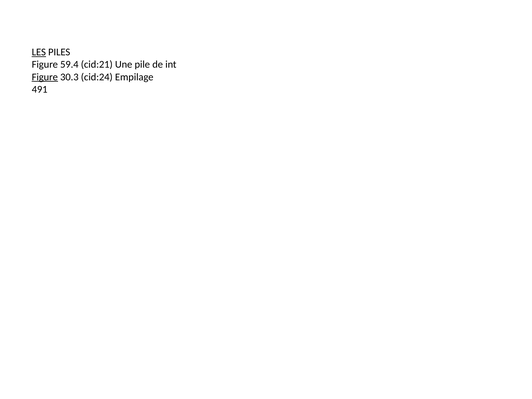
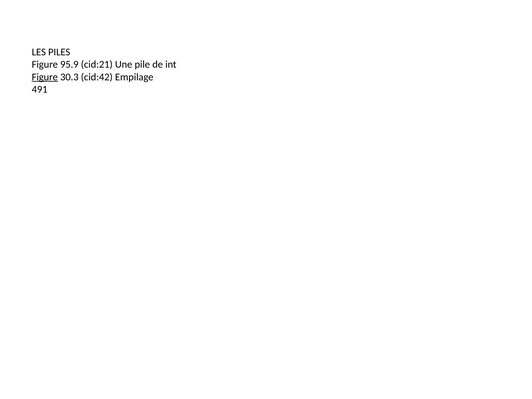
LES underline: present -> none (39, 52)
59.4: 59.4 -> 95.9 (69, 65)
cid:24: cid:24 -> cid:42 (97, 77)
